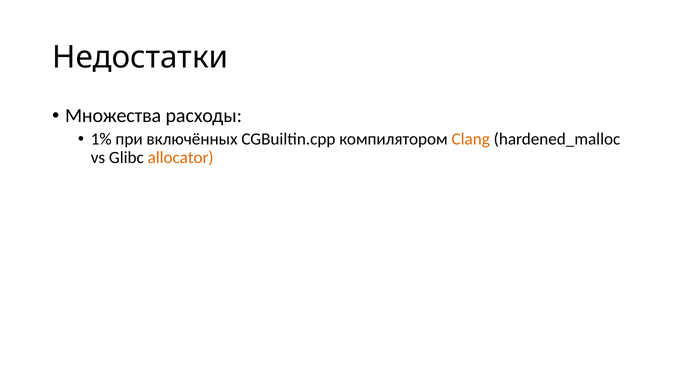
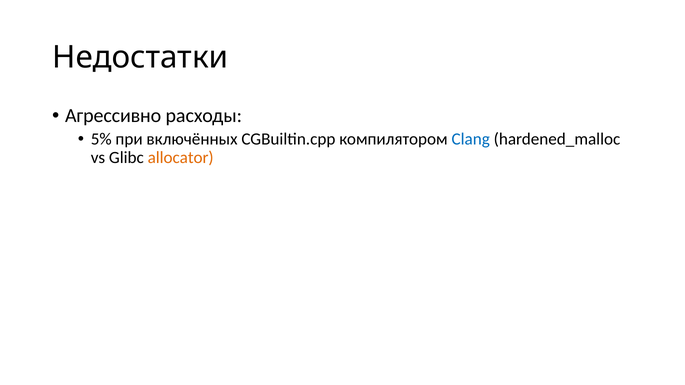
Множества: Множества -> Агрессивно (113, 116)
1%: 1% -> 5% (101, 139)
Clang colour: orange -> blue (471, 139)
